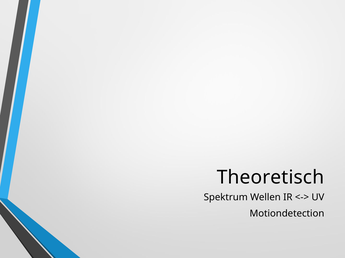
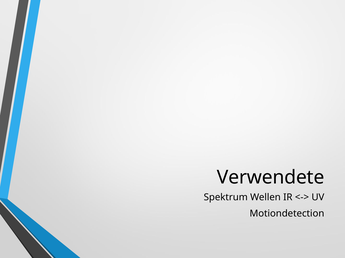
Theoretisch: Theoretisch -> Verwendete (271, 178)
